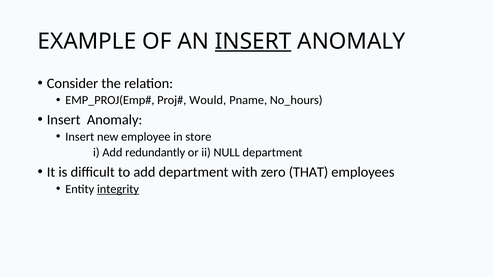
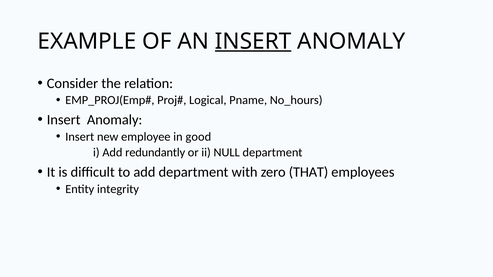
Would: Would -> Logical (208, 100)
store: store -> good (198, 137)
integrity underline: present -> none (118, 189)
